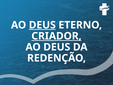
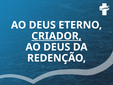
DEUS underline: present -> none (42, 25)
